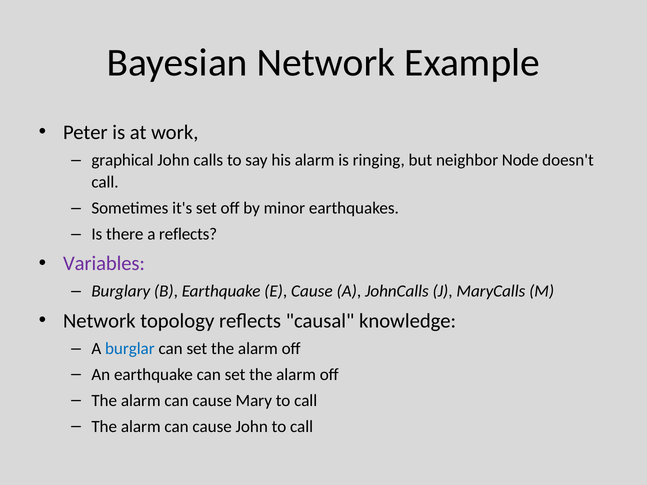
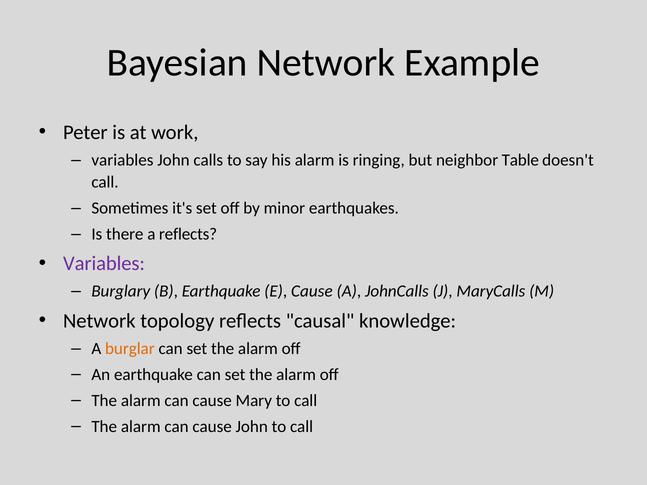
graphical: graphical -> variables (122, 160)
Node: Node -> Table (520, 160)
burglar colour: blue -> orange (130, 349)
